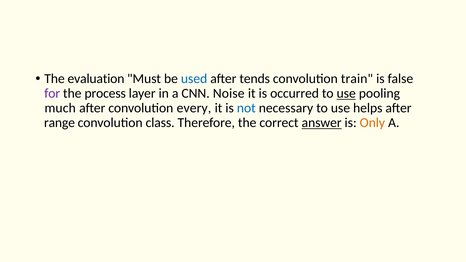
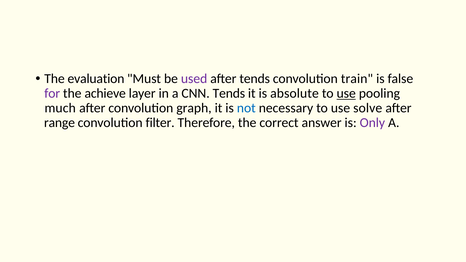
used colour: blue -> purple (194, 79)
process: process -> achieve (105, 93)
CNN Noise: Noise -> Tends (229, 93)
occurred: occurred -> absolute (294, 93)
every: every -> graph (194, 108)
helps: helps -> solve (368, 108)
class: class -> filter (160, 123)
answer underline: present -> none (322, 123)
Only colour: orange -> purple (372, 123)
